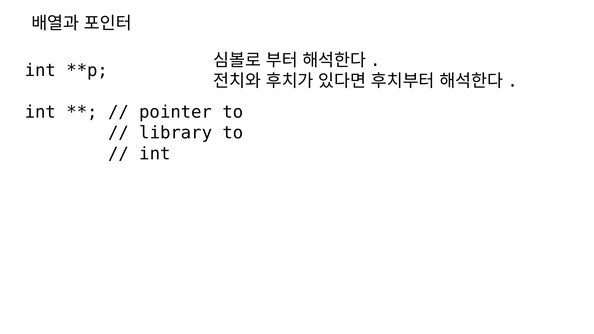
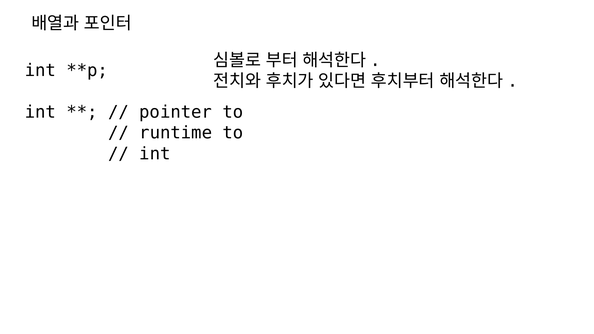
library: library -> runtime (176, 133)
